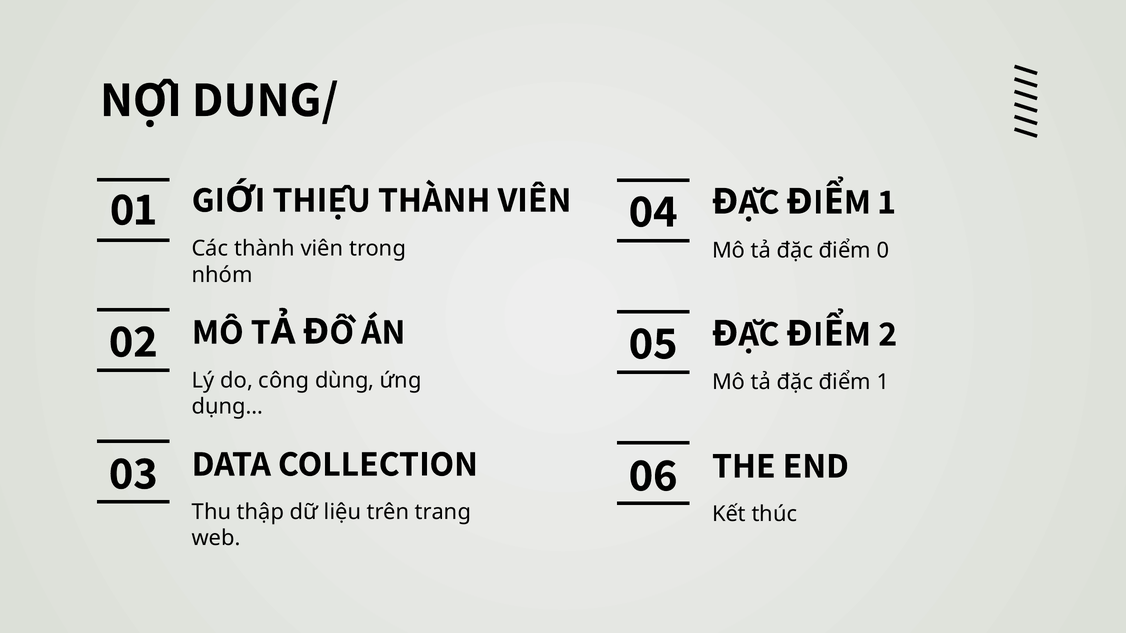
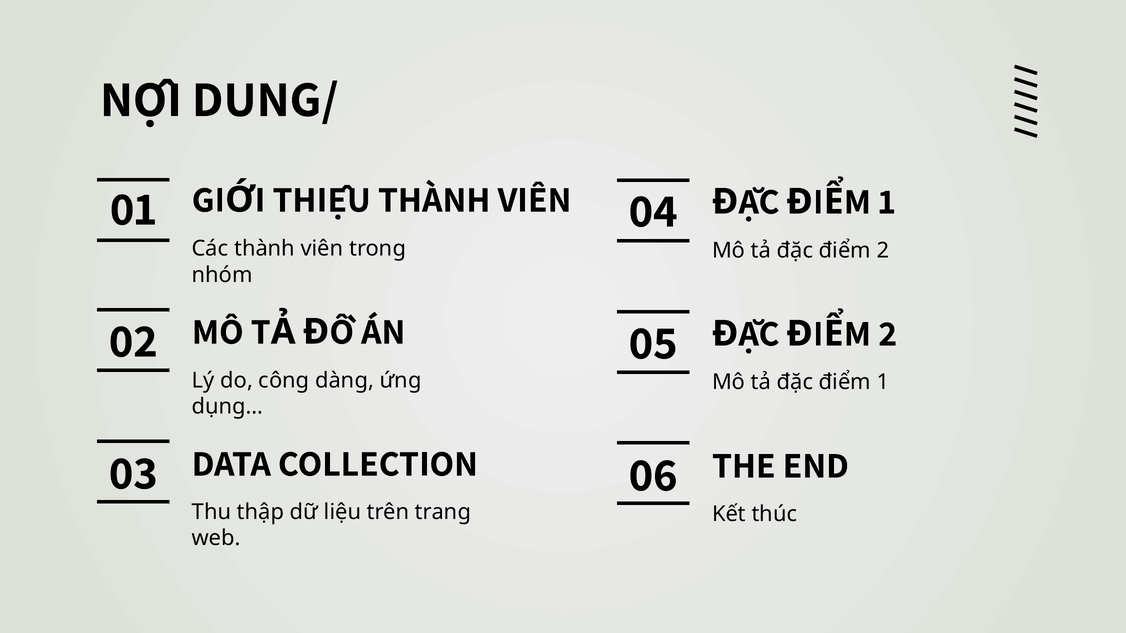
điểm 0: 0 -> 2 (883, 251)
dùng: dùng -> dàng (345, 381)
